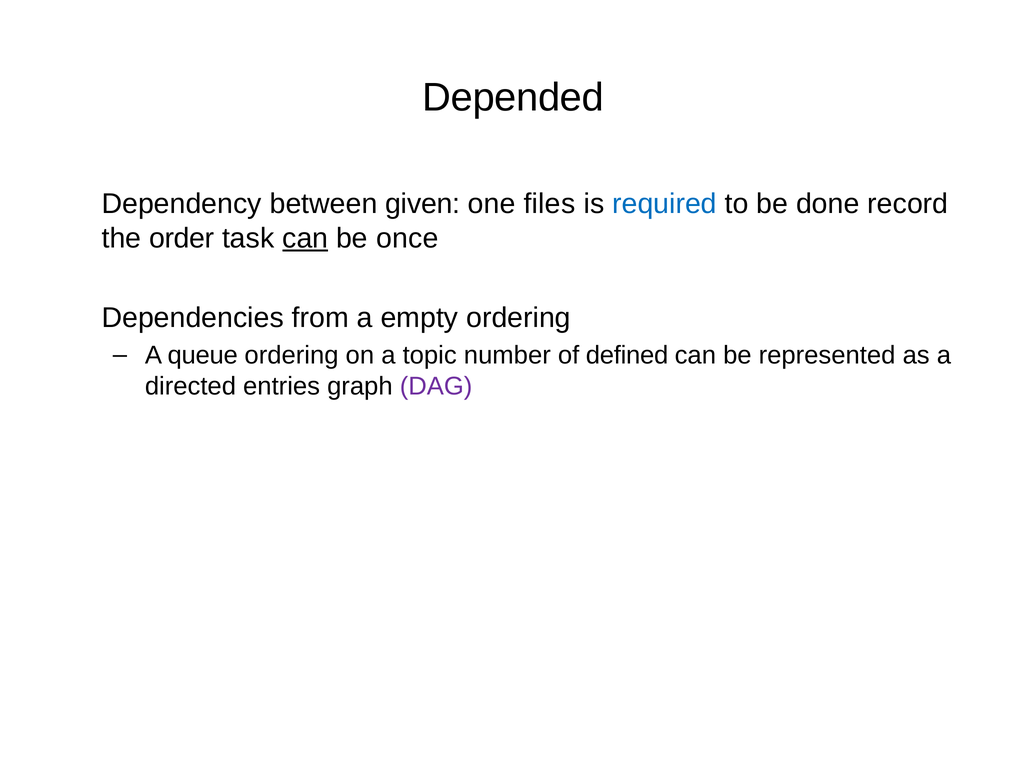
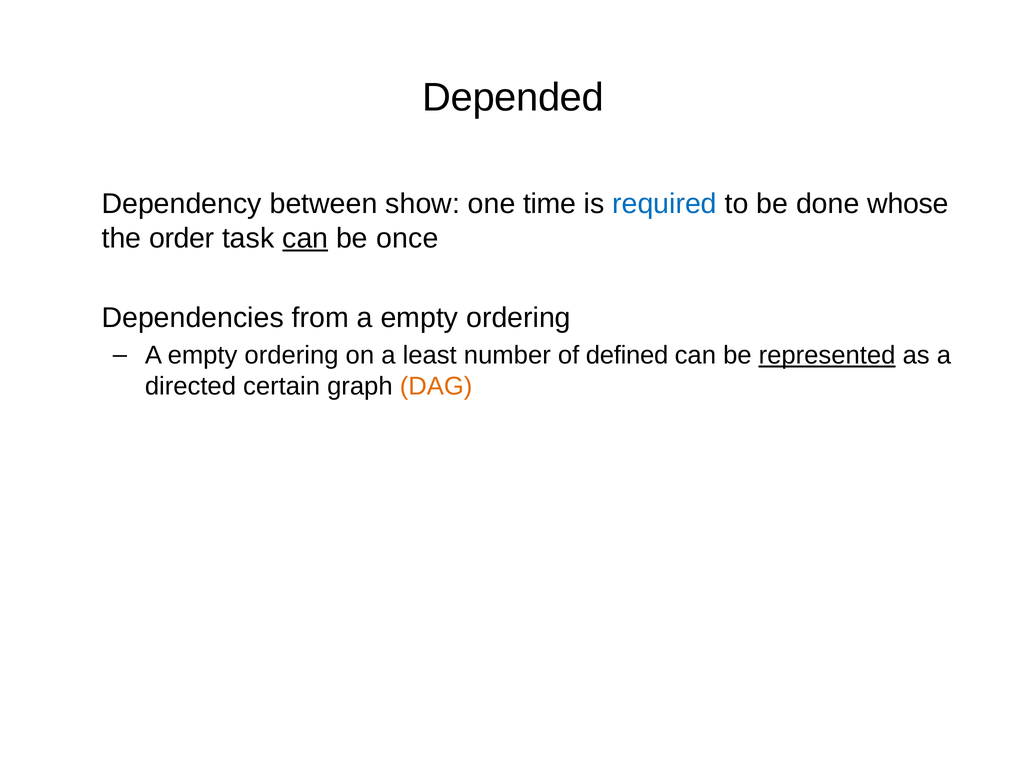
given: given -> show (423, 204)
files: files -> time (550, 204)
record: record -> whose (908, 204)
queue: queue -> empty (203, 355)
topic: topic -> least (430, 355)
represented underline: none -> present (827, 355)
entries: entries -> certain (282, 386)
DAG colour: purple -> orange (436, 386)
